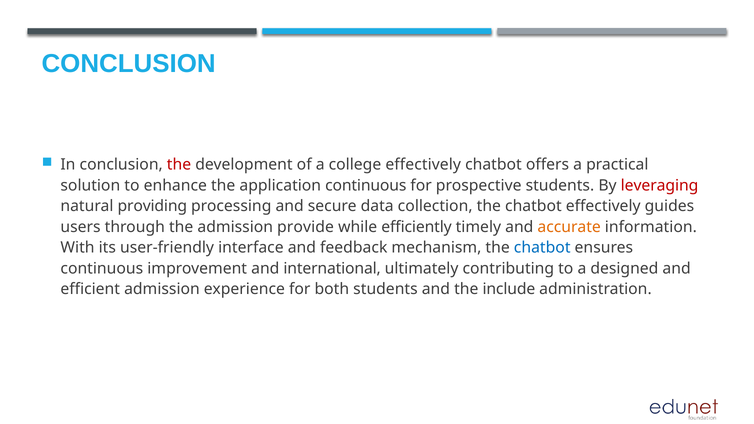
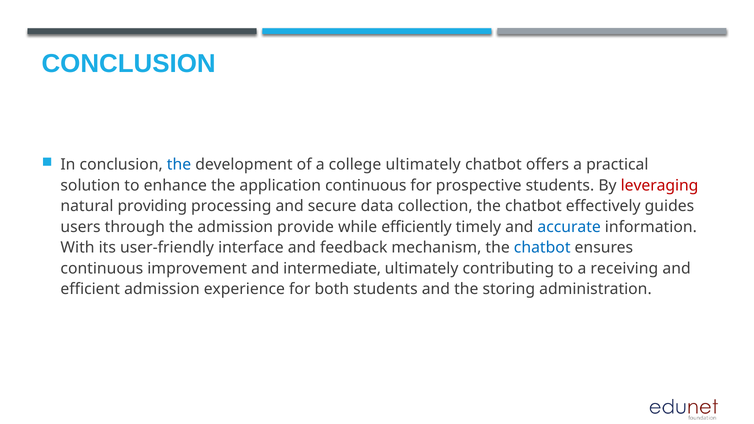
the colour: red -> blue (179, 165)
college effectively: effectively -> ultimately (423, 165)
accurate colour: orange -> blue (569, 227)
international: international -> intermediate (332, 269)
designed: designed -> receiving (624, 269)
include: include -> storing (509, 289)
